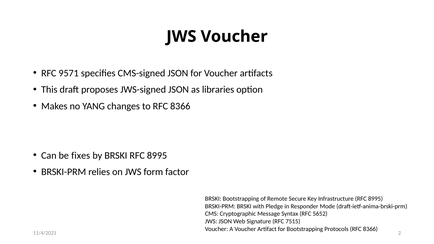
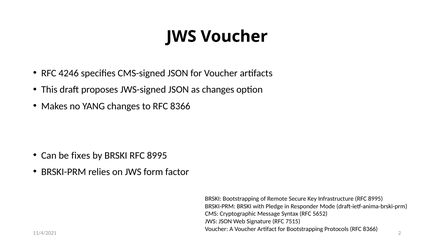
9571: 9571 -> 4246 (69, 73)
as libraries: libraries -> changes (218, 90)
